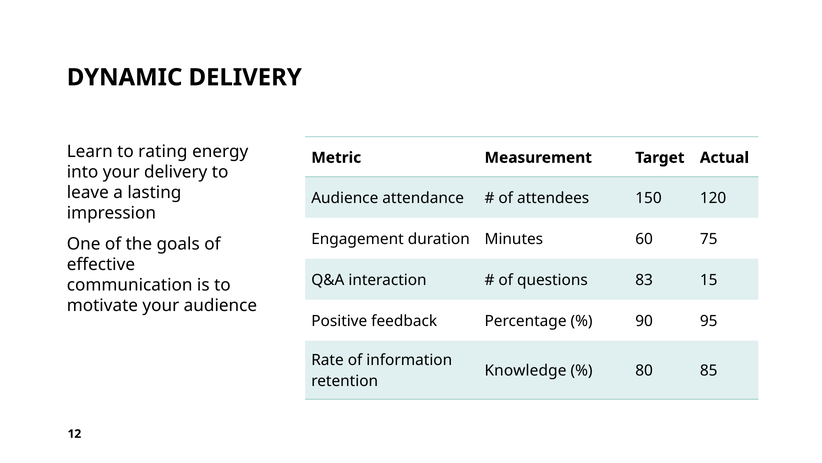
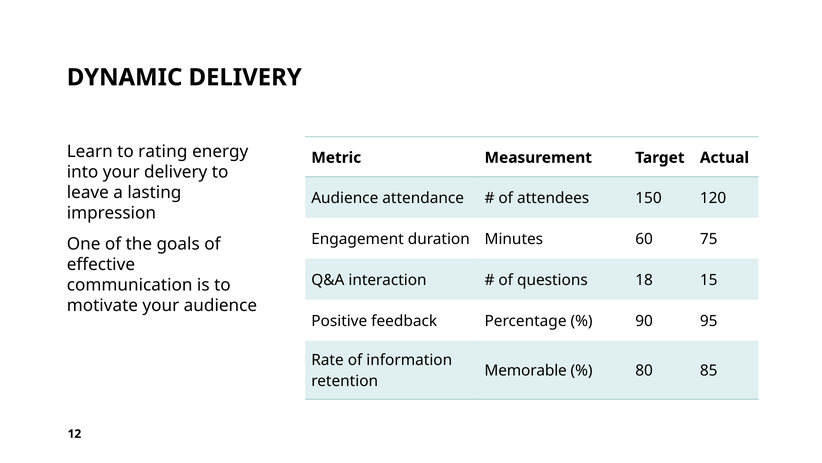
83: 83 -> 18 (644, 280)
Knowledge: Knowledge -> Memorable (526, 370)
